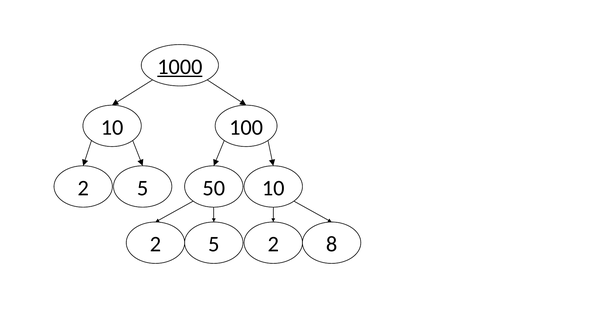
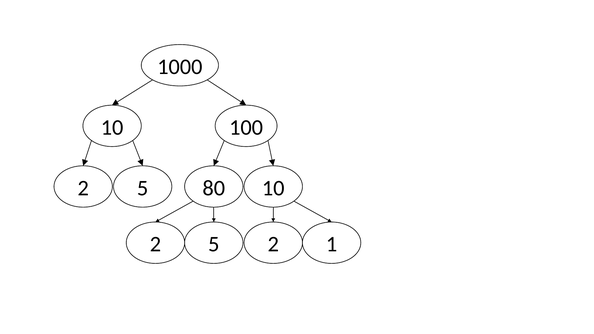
1000 underline: present -> none (180, 67)
50: 50 -> 80 (214, 188)
8: 8 -> 1 (332, 244)
